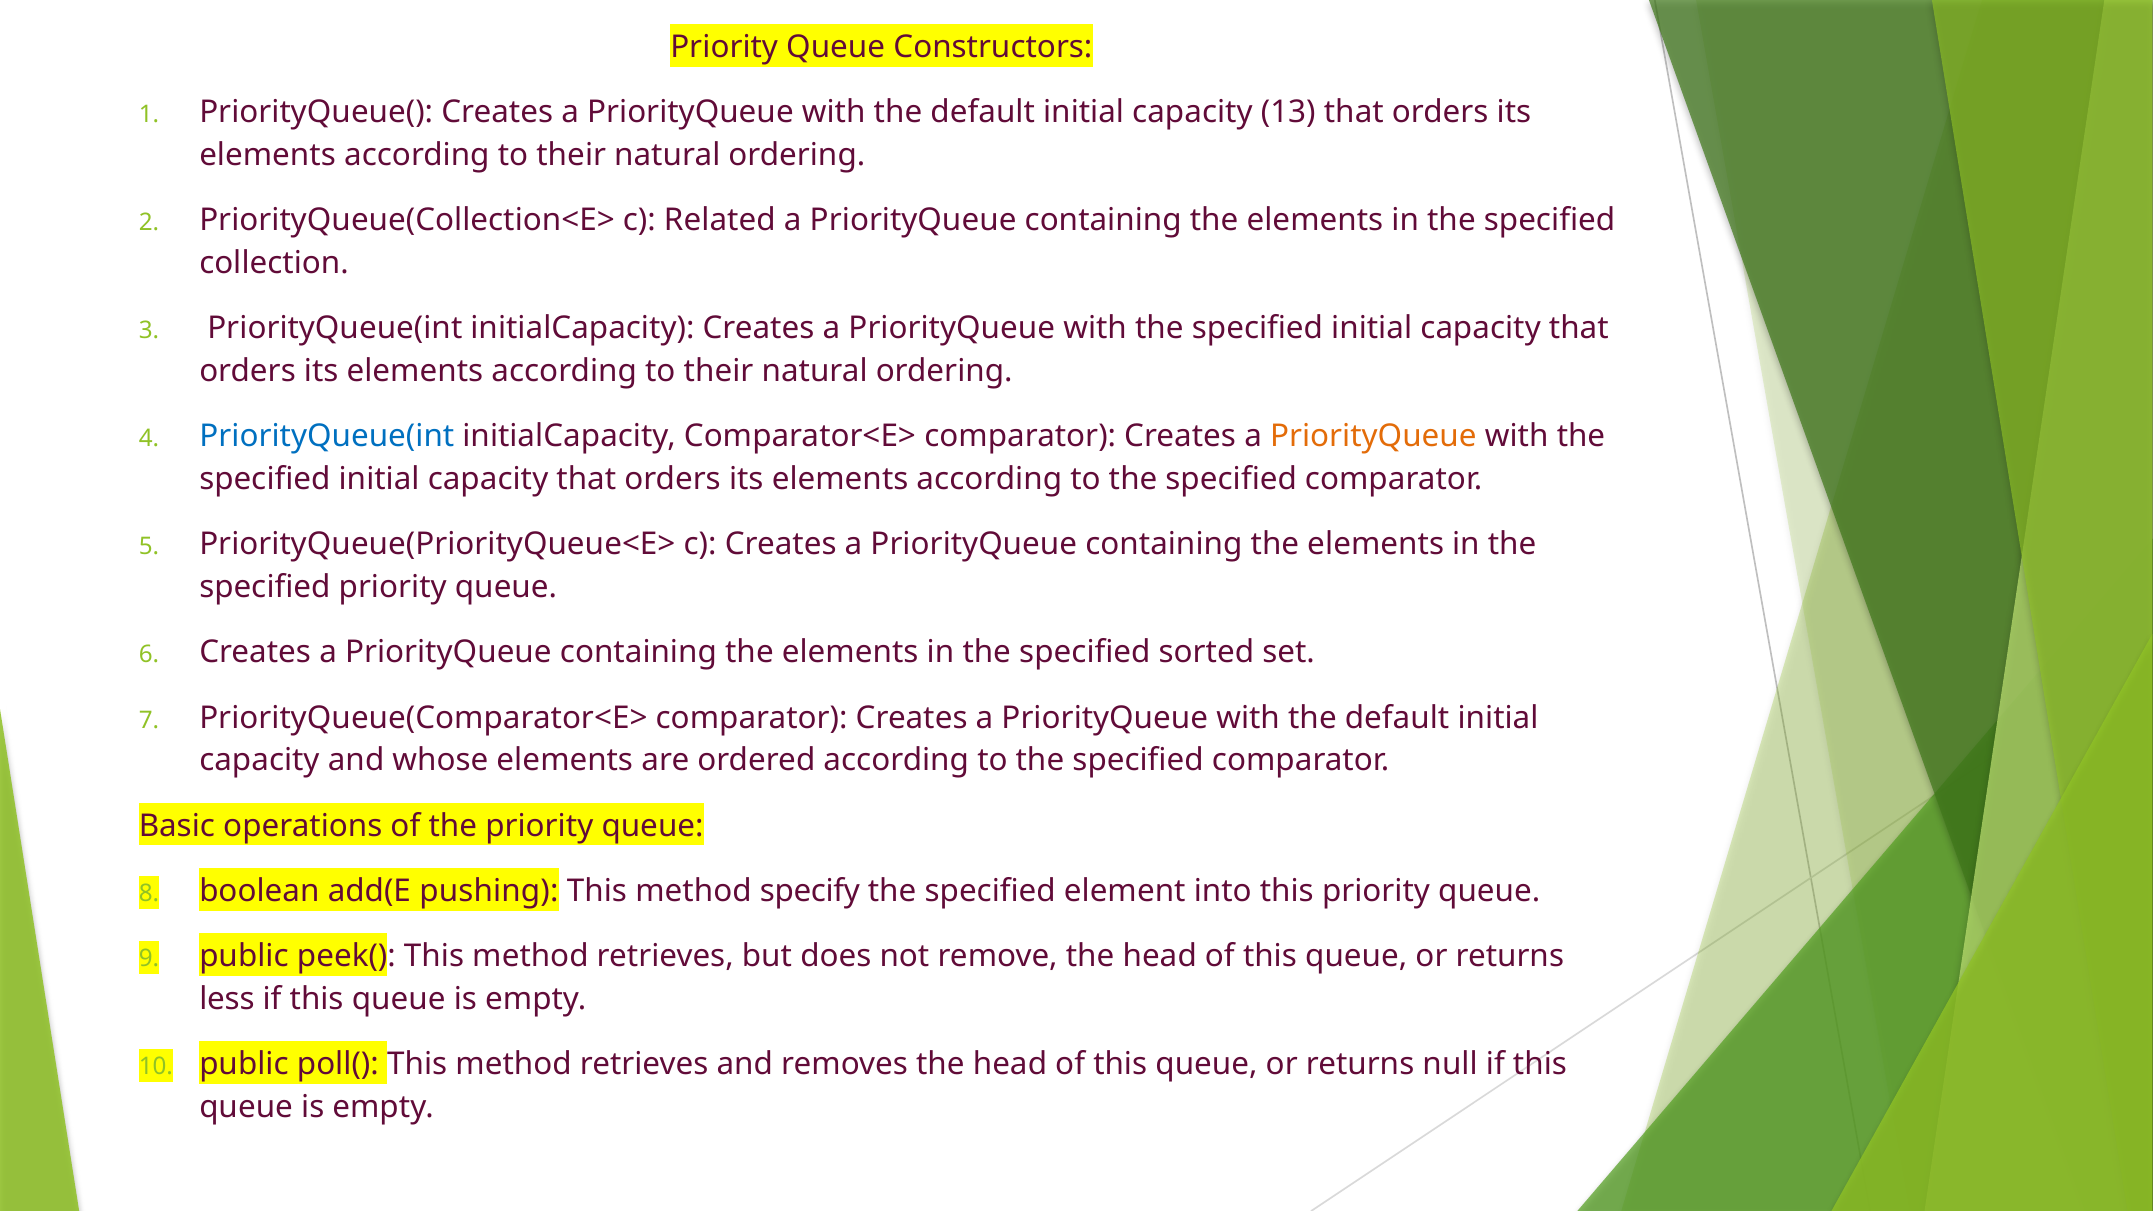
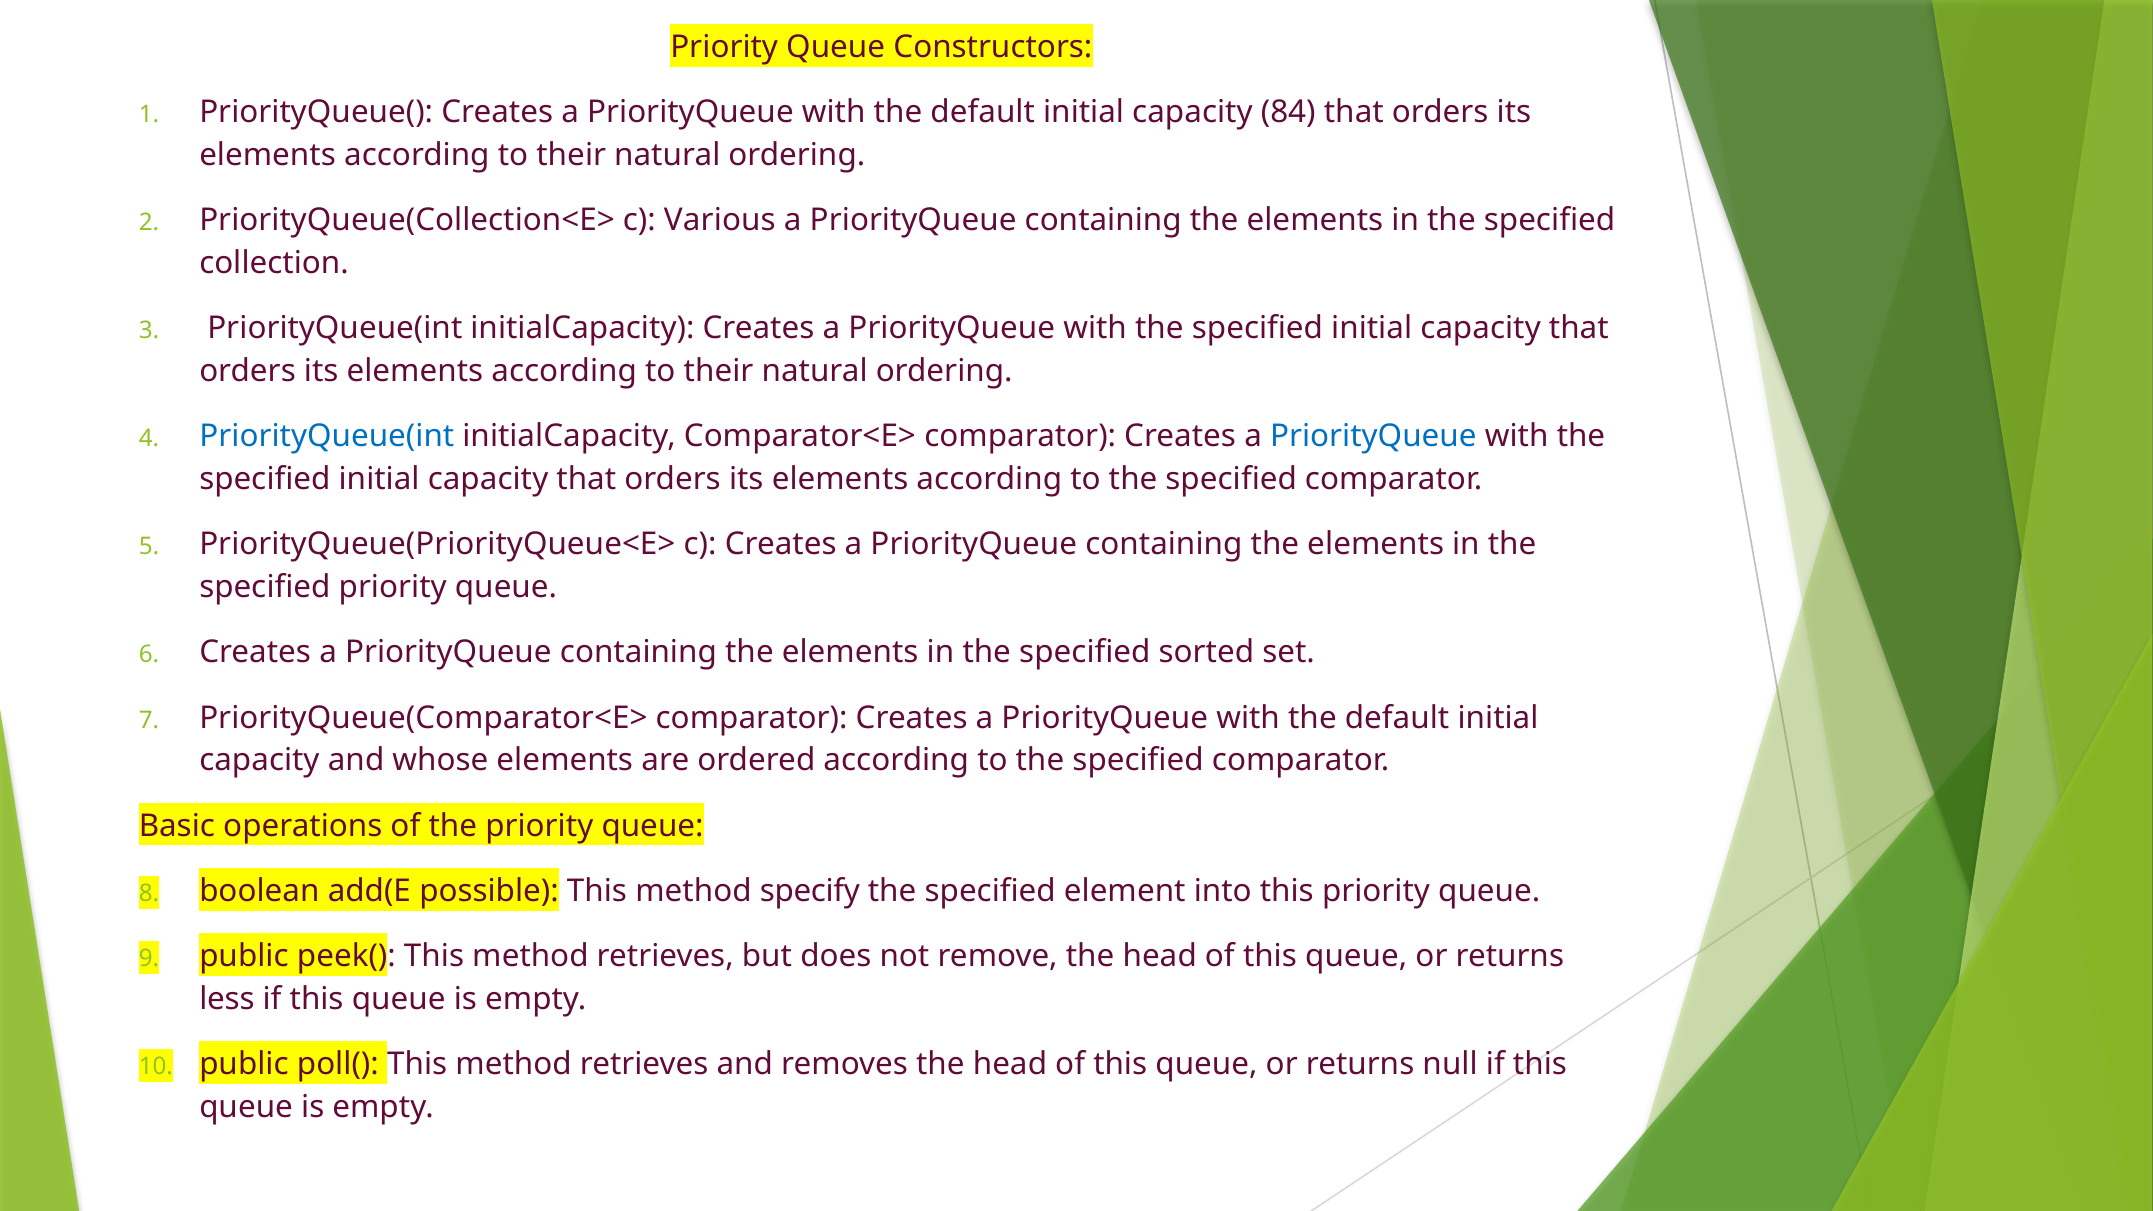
13: 13 -> 84 (1288, 113)
Related: Related -> Various (720, 221)
PriorityQueue colour: orange -> blue (1373, 437)
pushing: pushing -> possible (489, 891)
